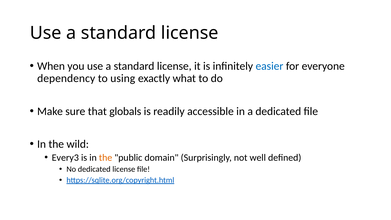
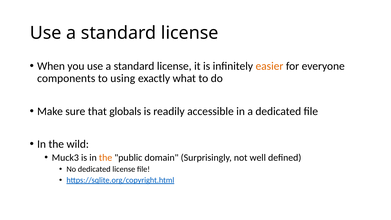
easier colour: blue -> orange (269, 66)
dependency: dependency -> components (66, 78)
Every3: Every3 -> Muck3 (65, 157)
